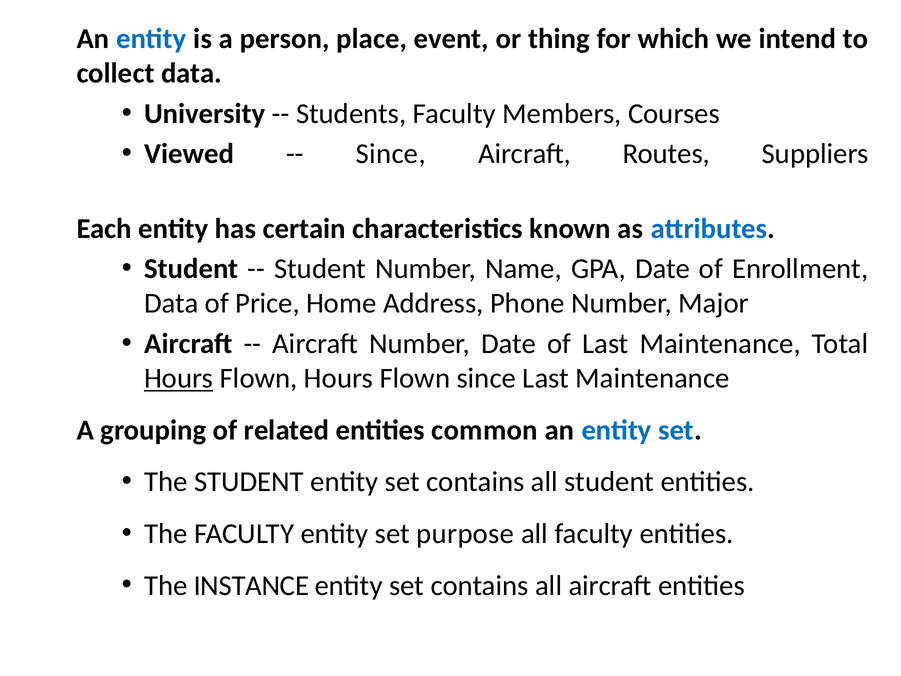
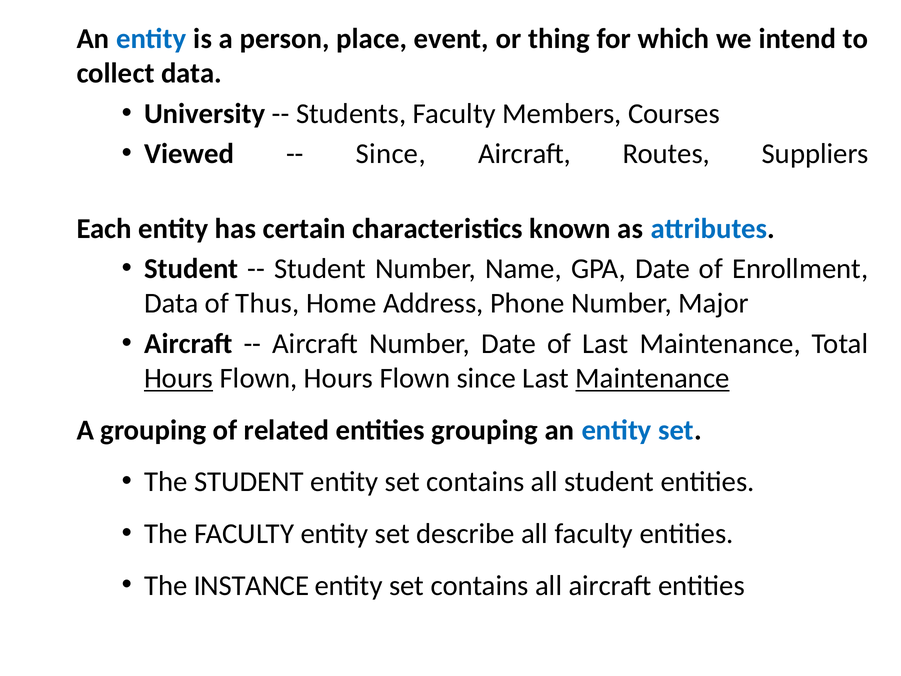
Price: Price -> Thus (267, 303)
Maintenance underline: none -> present (652, 378)
entities common: common -> grouping (485, 430)
purpose: purpose -> describe (466, 534)
